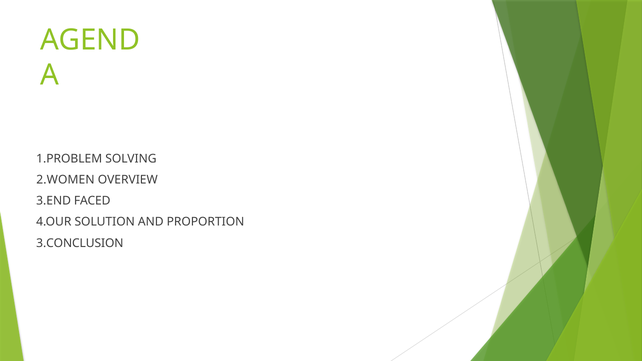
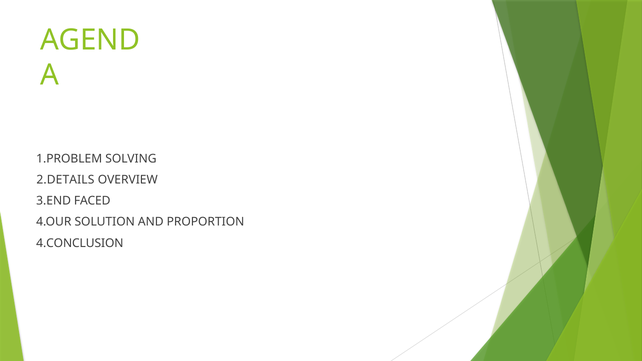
2.WOMEN: 2.WOMEN -> 2.DETAILS (65, 180)
3.CONCLUSION: 3.CONCLUSION -> 4.CONCLUSION (80, 243)
